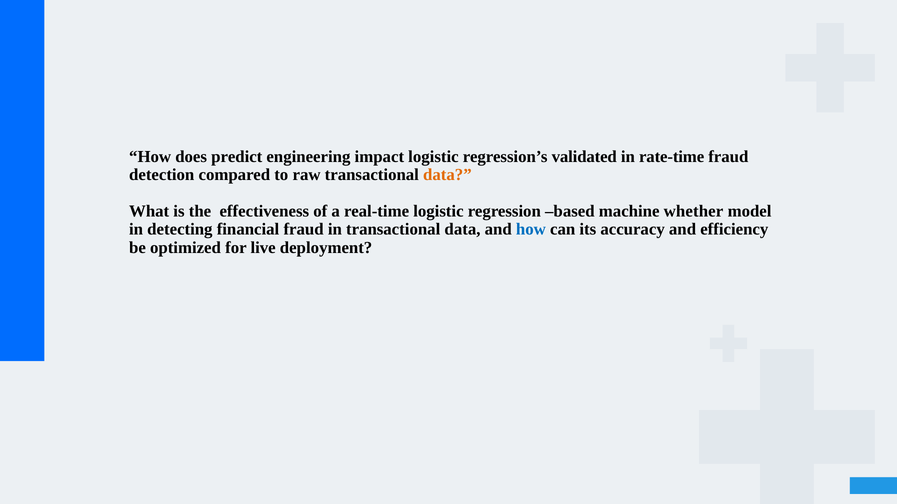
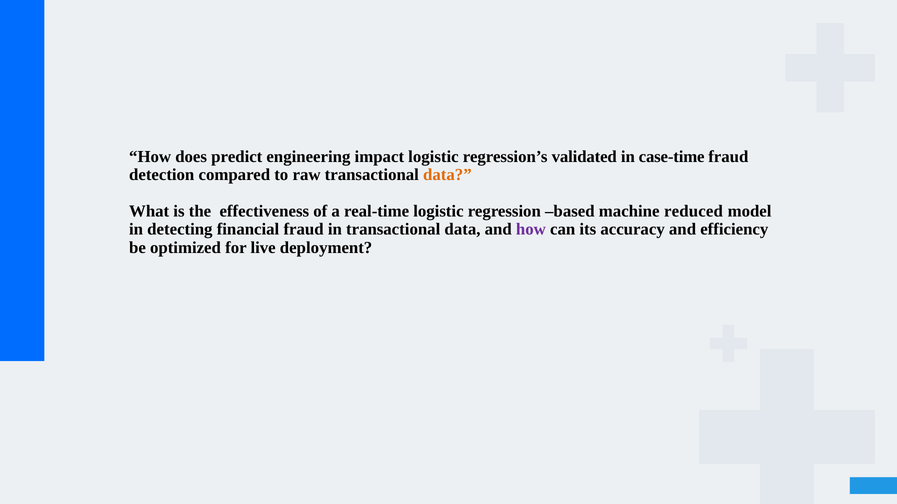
rate-time: rate-time -> case-time (672, 157)
whether: whether -> reduced (693, 211)
how colour: blue -> purple (531, 230)
